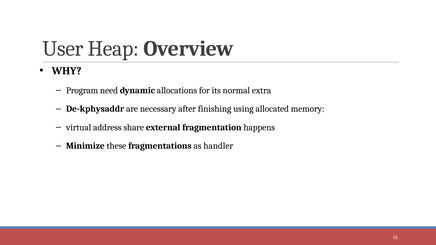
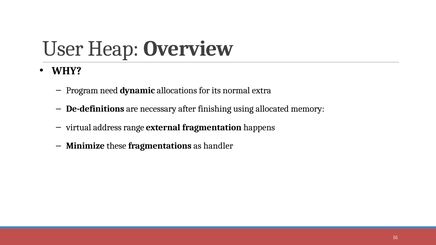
De-kphysaddr: De-kphysaddr -> De-definitions (95, 109)
share: share -> range (134, 128)
